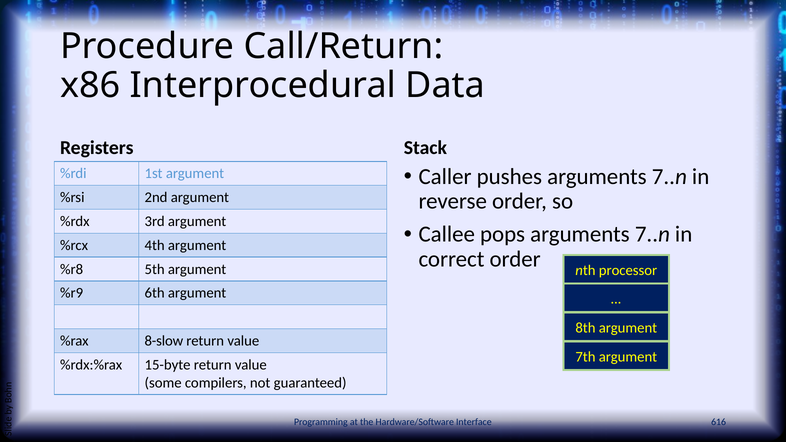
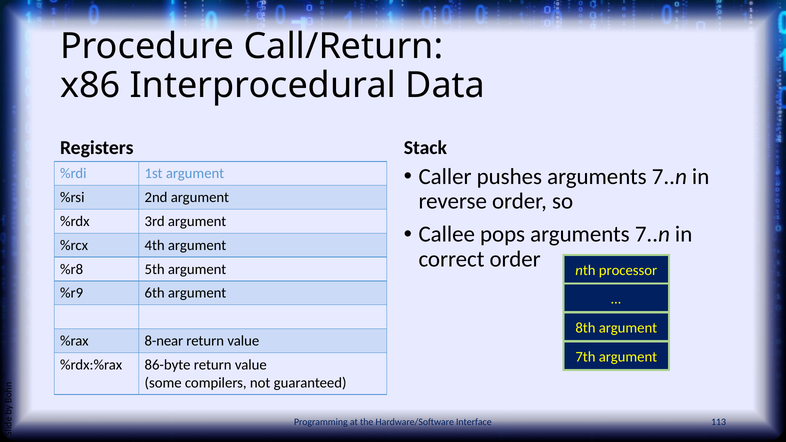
8-slow: 8-slow -> 8-near (164, 341)
15-byte: 15-byte -> 86-byte (168, 365)
616: 616 -> 113 (719, 422)
